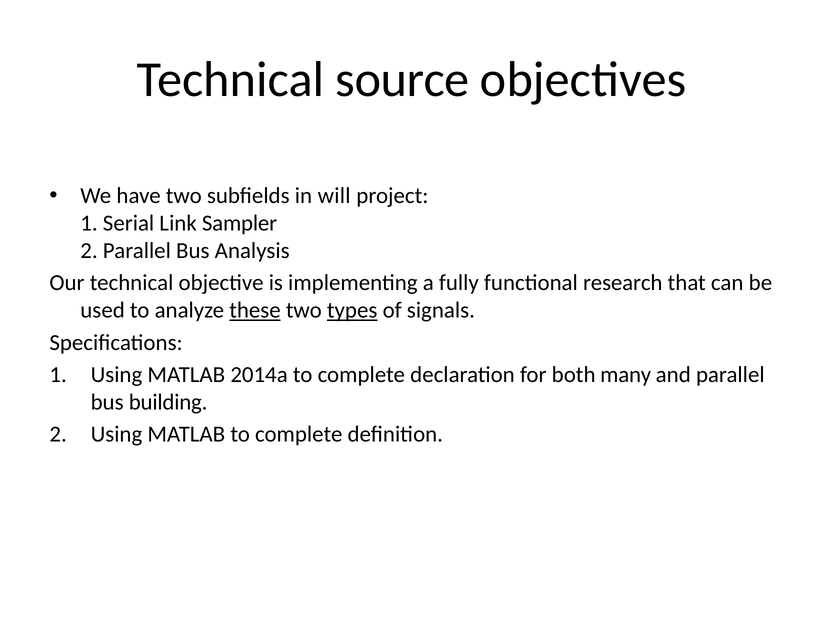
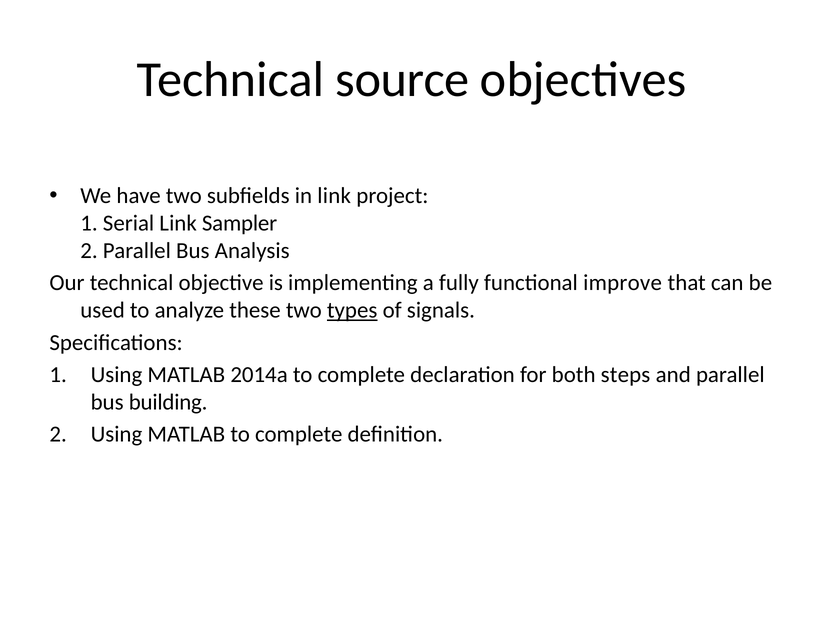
in will: will -> link (334, 196)
research: research -> improve (623, 283)
these underline: present -> none (255, 310)
many: many -> steps (626, 375)
